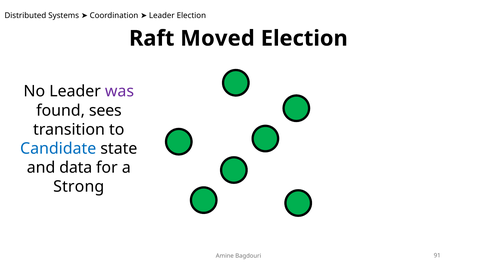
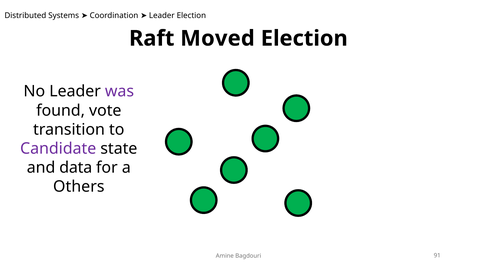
sees: sees -> vote (105, 111)
Candidate colour: blue -> purple (58, 149)
Strong: Strong -> Others (79, 187)
